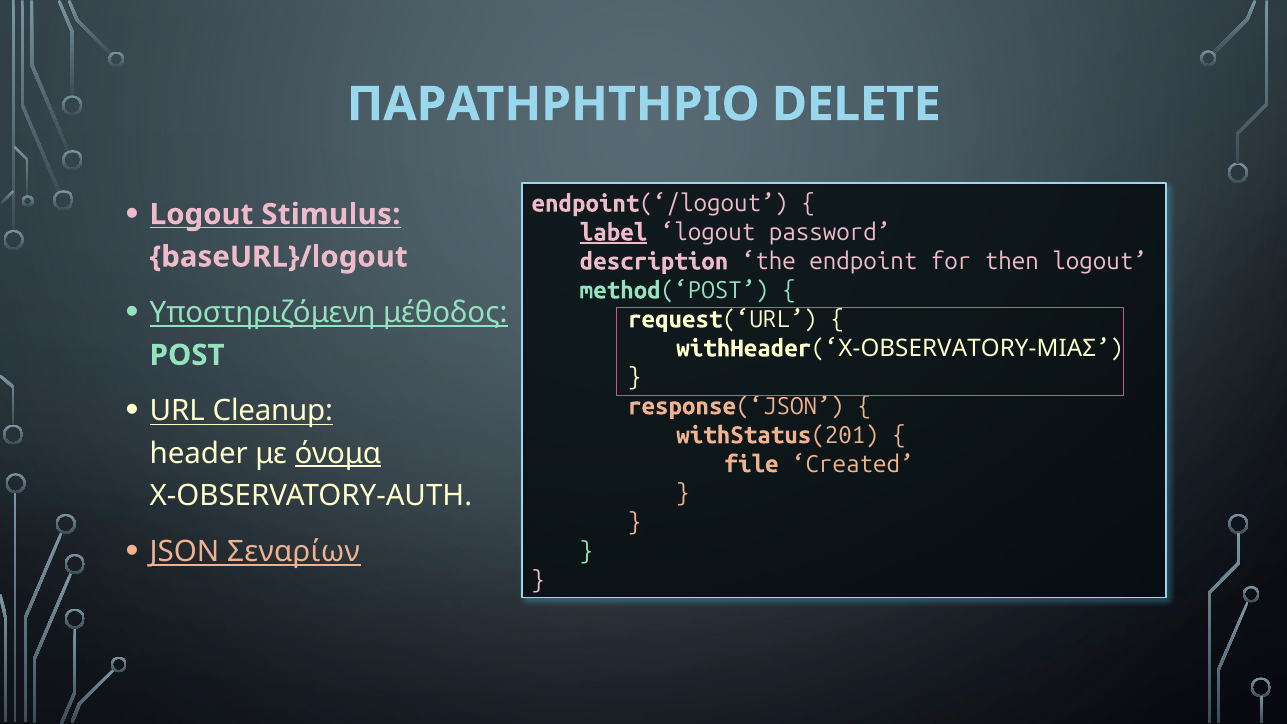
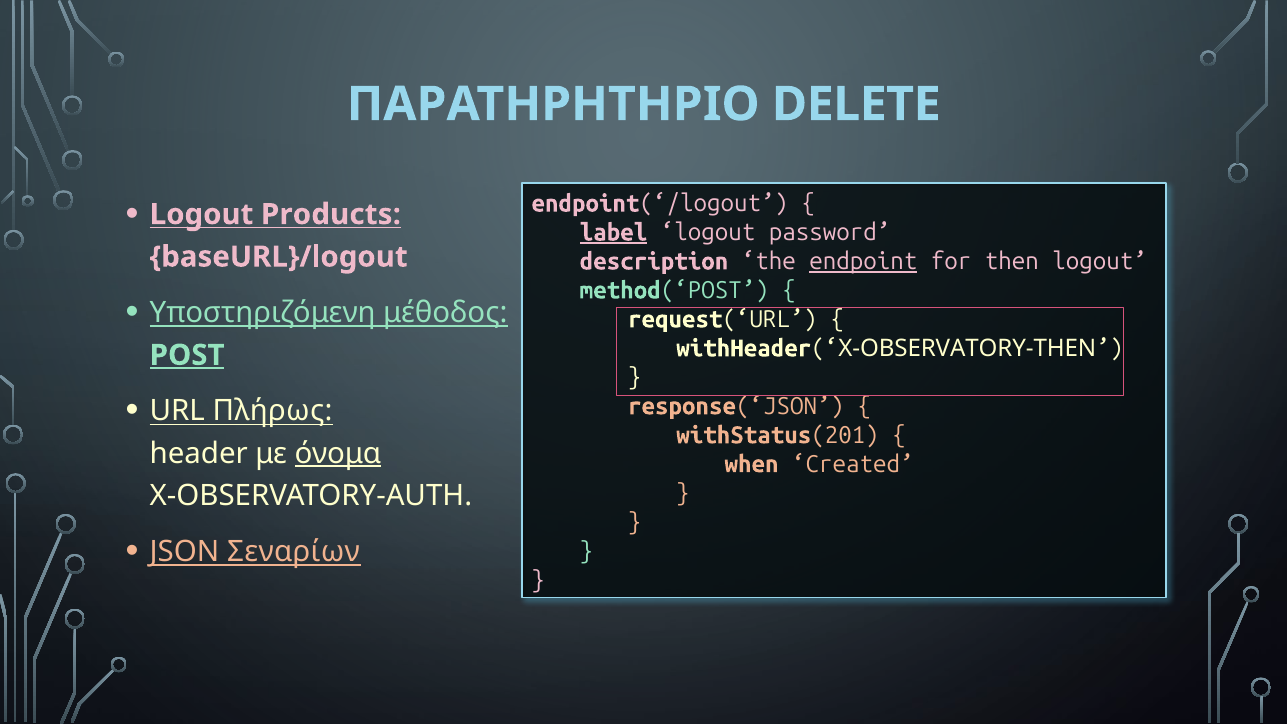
Stimulus: Stimulus -> Products (331, 214)
endpoint underline: none -> present (863, 262)
X-OBSERVATORY-ΜΙΑΣ: X-OBSERVATORY-ΜΙΑΣ -> X-OBSERVATORY-THEN (967, 348)
POST underline: none -> present (187, 355)
Cleanup: Cleanup -> Πλήρως (273, 411)
file: file -> when (752, 464)
